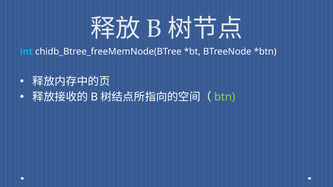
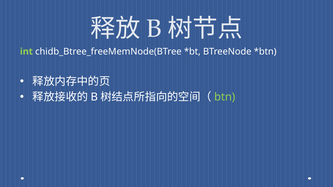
int colour: light blue -> light green (26, 52)
